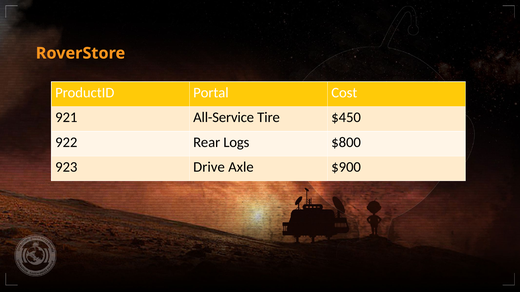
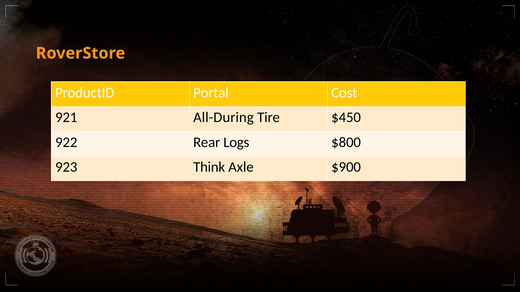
All-Service: All-Service -> All-During (223, 118)
Drive: Drive -> Think (209, 167)
